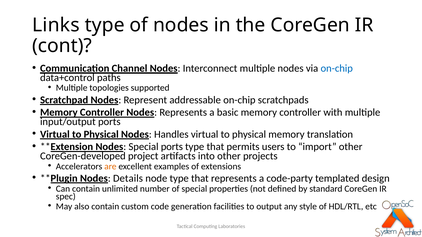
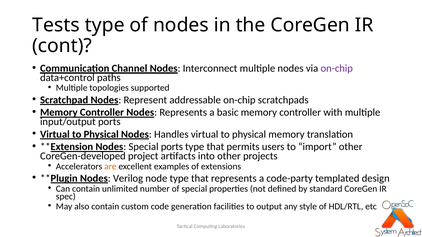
Links: Links -> Tests (56, 25)
on-chip colour: blue -> purple (337, 69)
Details: Details -> Verilog (128, 179)
